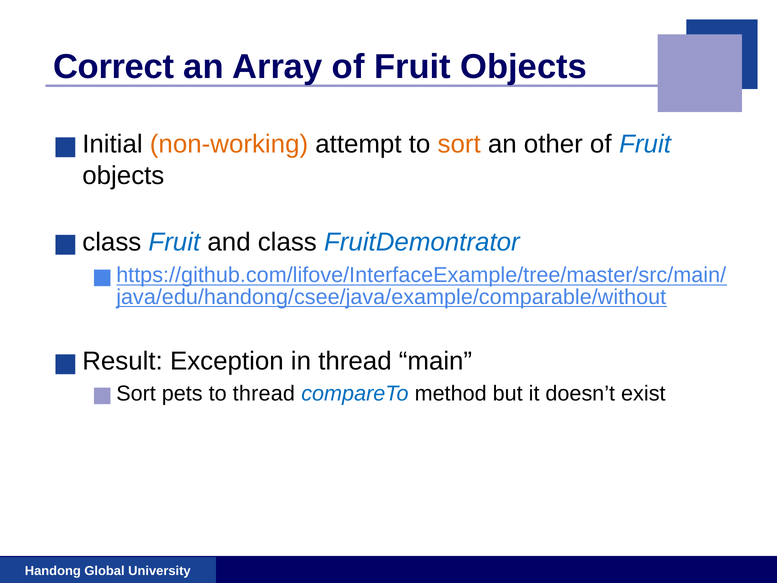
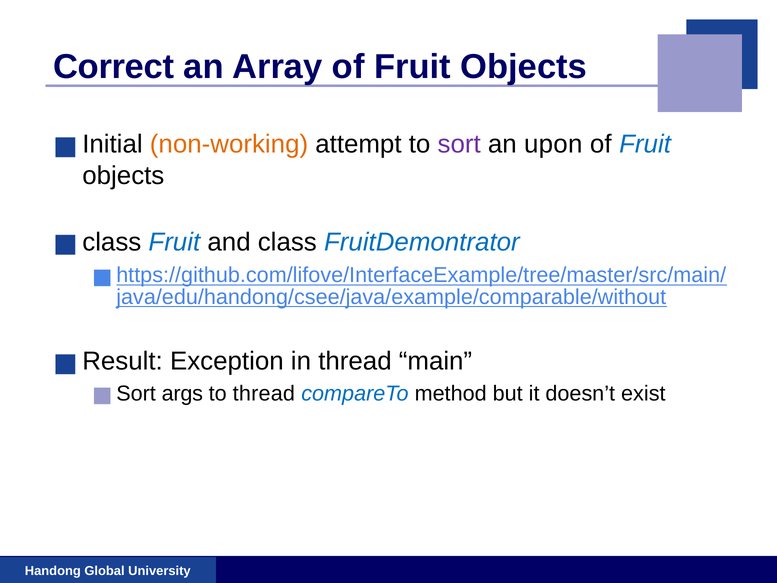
sort colour: orange -> purple (459, 144)
other: other -> upon (553, 144)
pets: pets -> args (182, 394)
